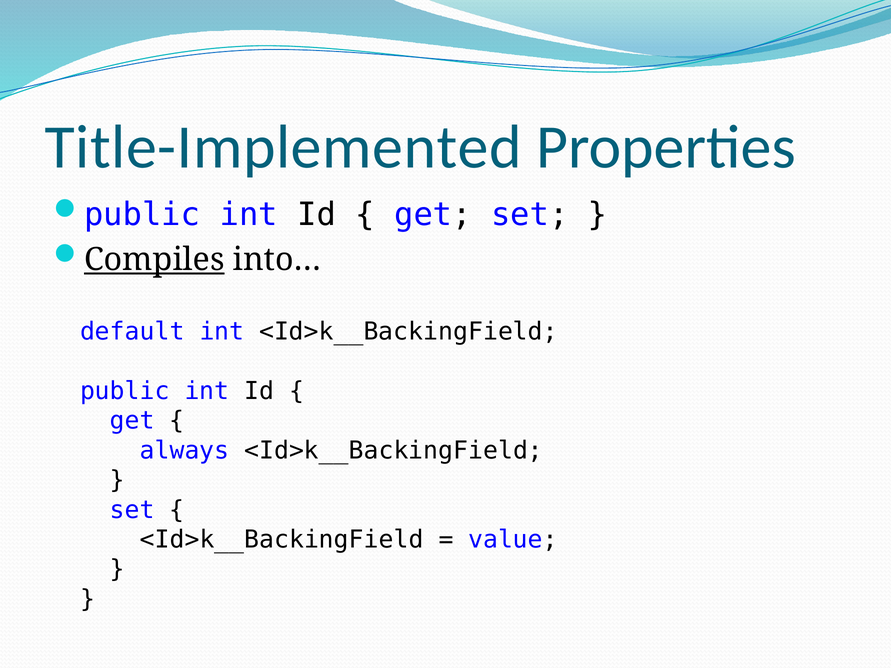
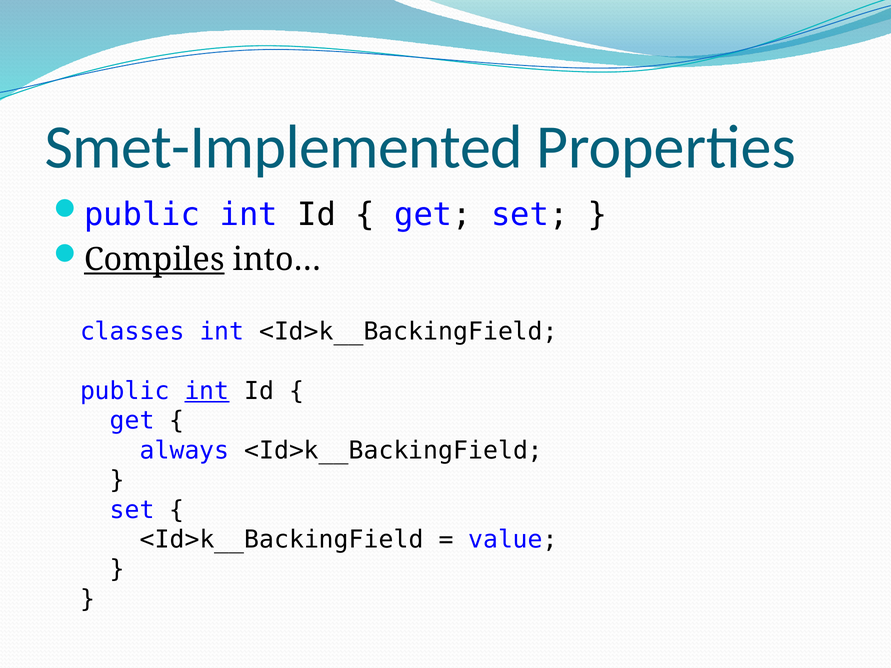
Title-Implemented: Title-Implemented -> Smet-Implemented (284, 147)
default: default -> classes (132, 332)
int underline: none -> present (207, 391)
